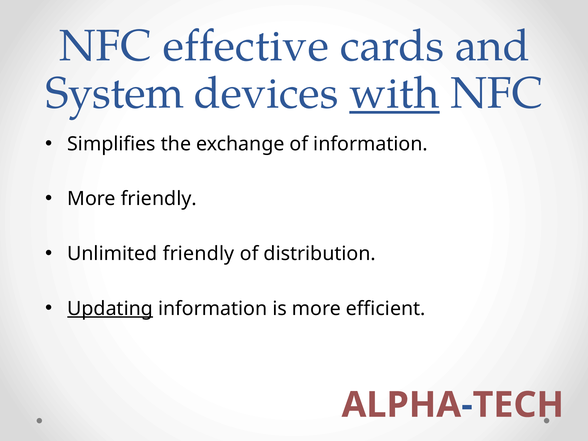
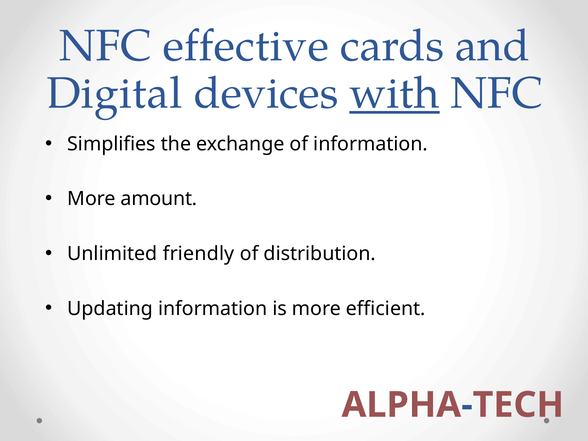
System: System -> Digital (114, 93)
More friendly: friendly -> amount (159, 199)
Updating underline: present -> none (110, 309)
